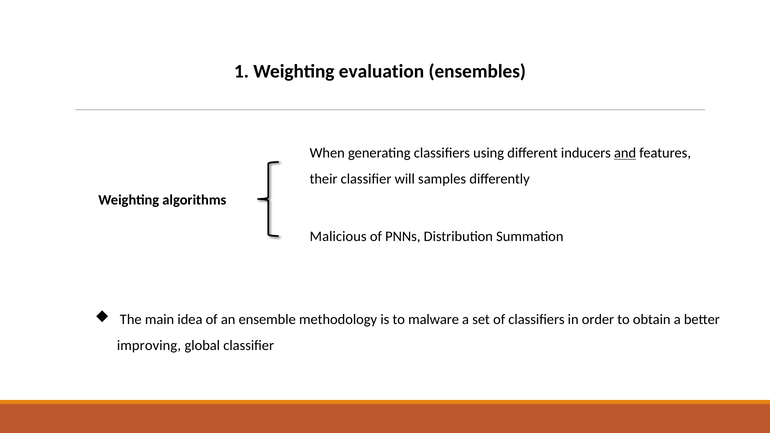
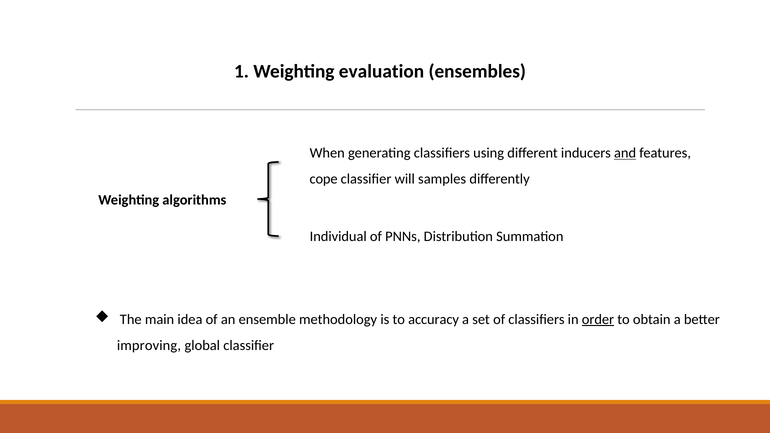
their: their -> cope (324, 179)
Malicious: Malicious -> Individual (338, 236)
malware: malware -> accuracy (434, 319)
order underline: none -> present (598, 319)
